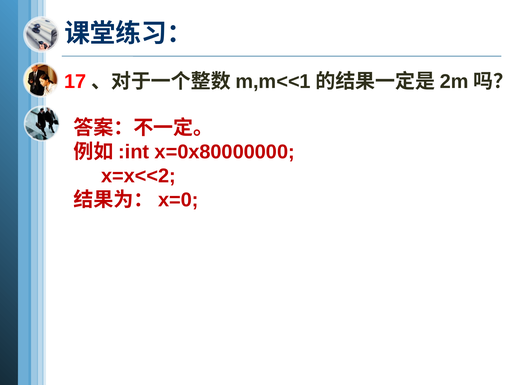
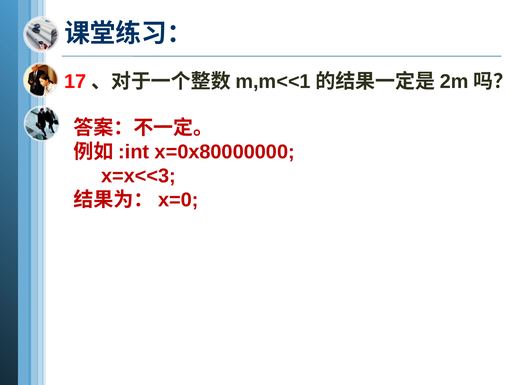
x=x<<2: x=x<<2 -> x=x<<3 (139, 176)
